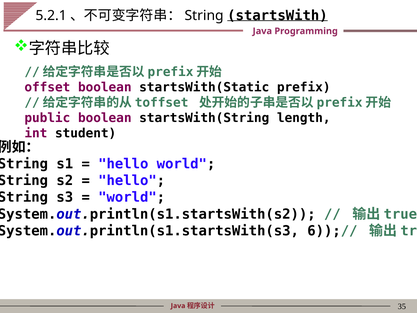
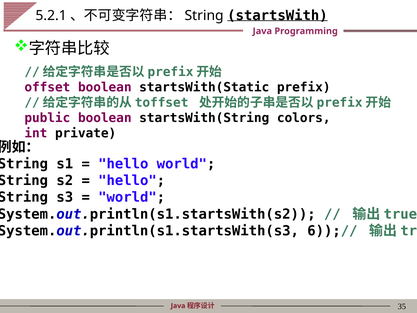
length: length -> colors (304, 118)
student: student -> private (86, 133)
